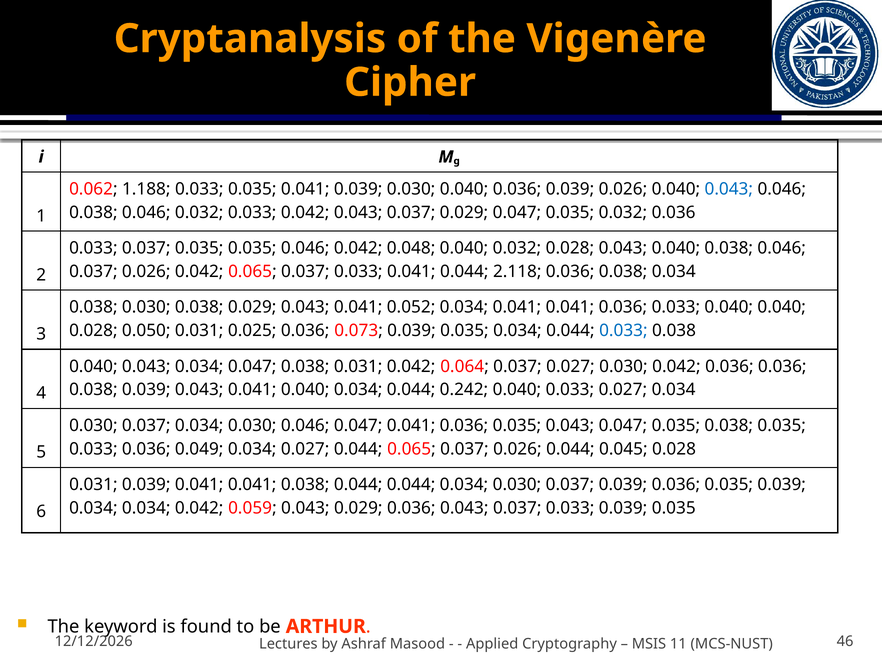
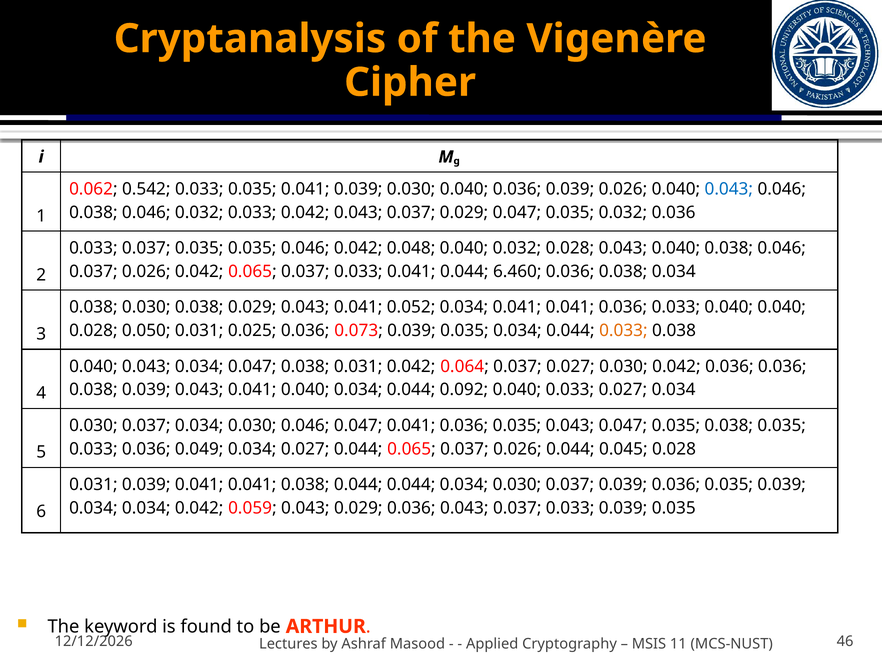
1.188: 1.188 -> 0.542 (146, 189)
2.118: 2.118 -> 6.460 (517, 271)
0.033 colour: blue -> orange (623, 330)
0.242: 0.242 -> 0.092 (464, 389)
